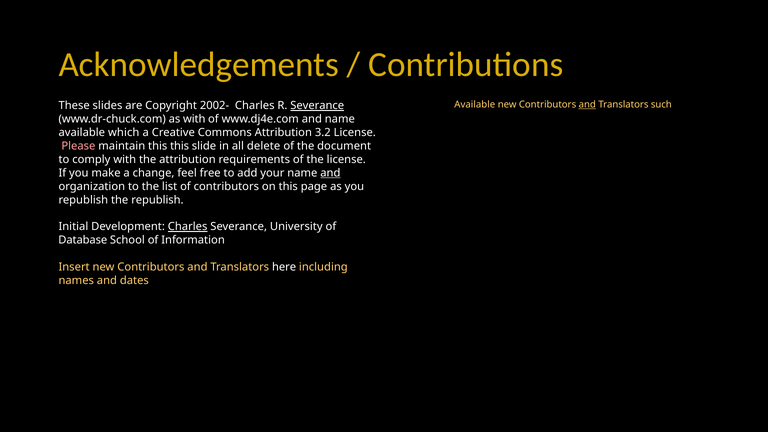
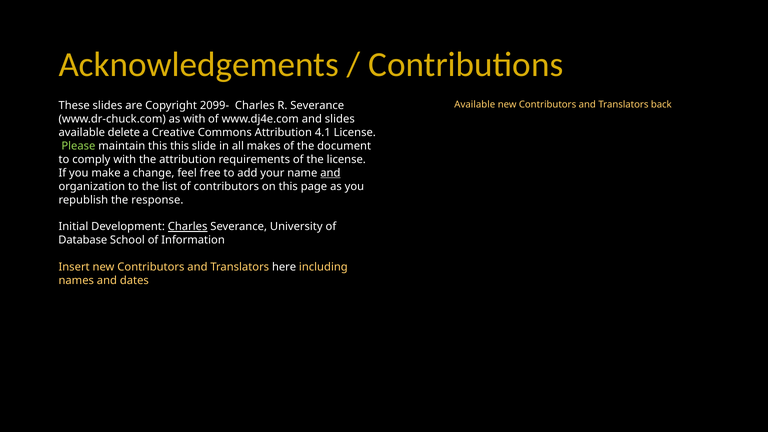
and underline: present -> none (587, 105)
such: such -> back (661, 105)
2002-: 2002- -> 2099- (215, 106)
Severance underline: present -> none (317, 106)
and name: name -> slides (340, 119)
which: which -> delete (124, 133)
3.2: 3.2 -> 4.1 (323, 133)
Please colour: pink -> light green (78, 146)
delete: delete -> makes (264, 146)
the republish: republish -> response (157, 200)
